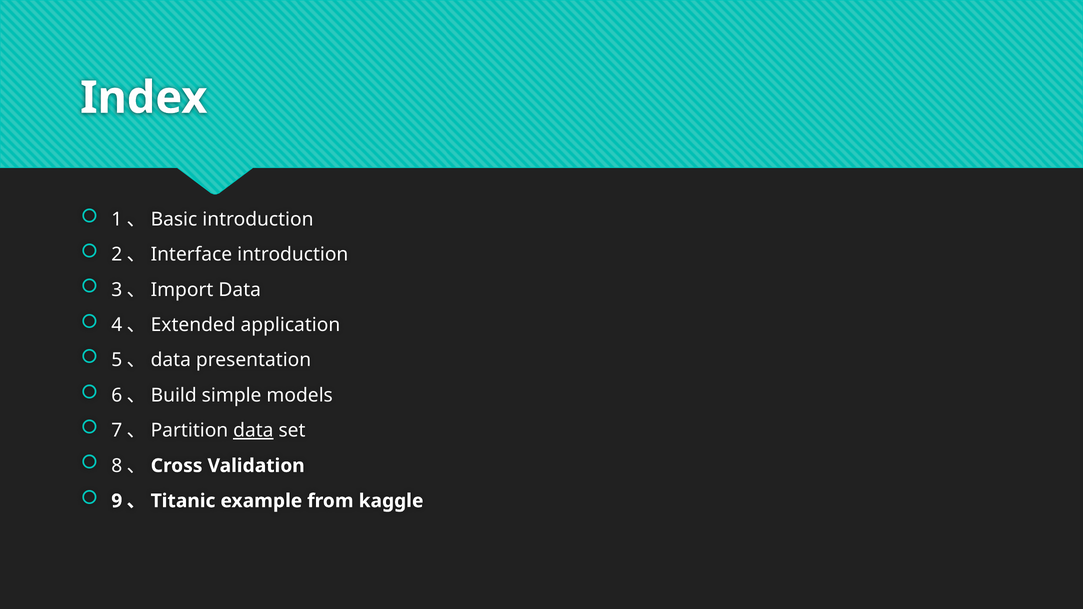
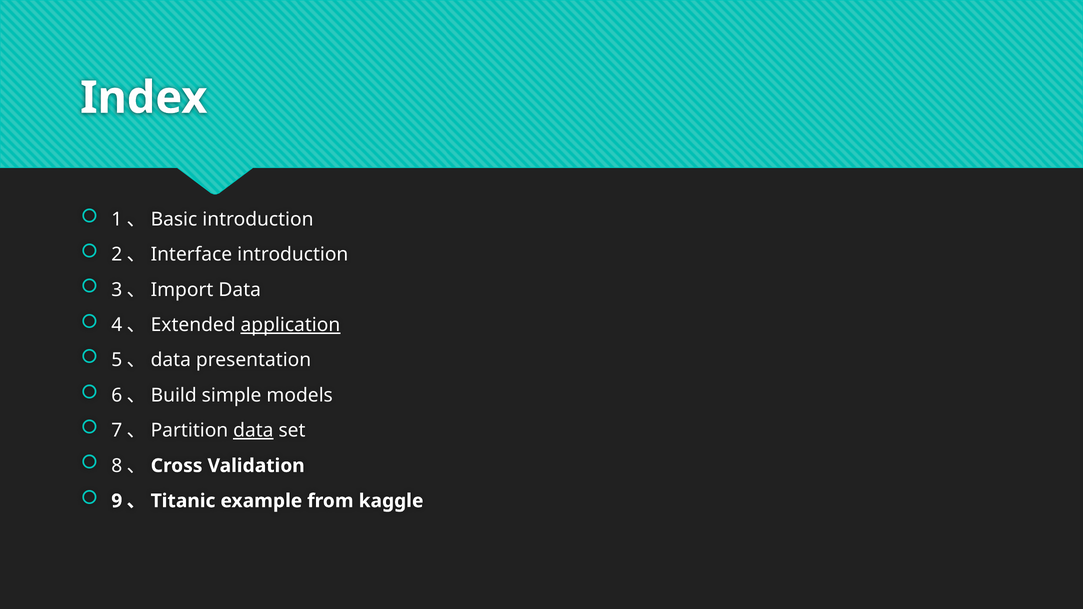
application underline: none -> present (290, 325)
